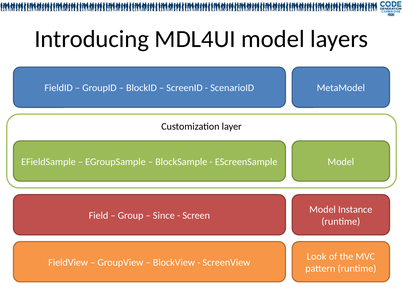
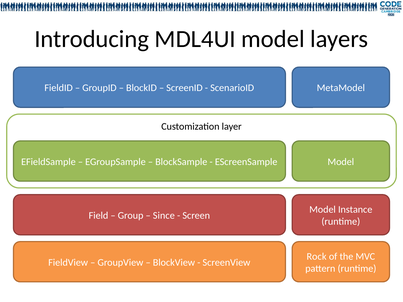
Look: Look -> Rock (317, 257)
